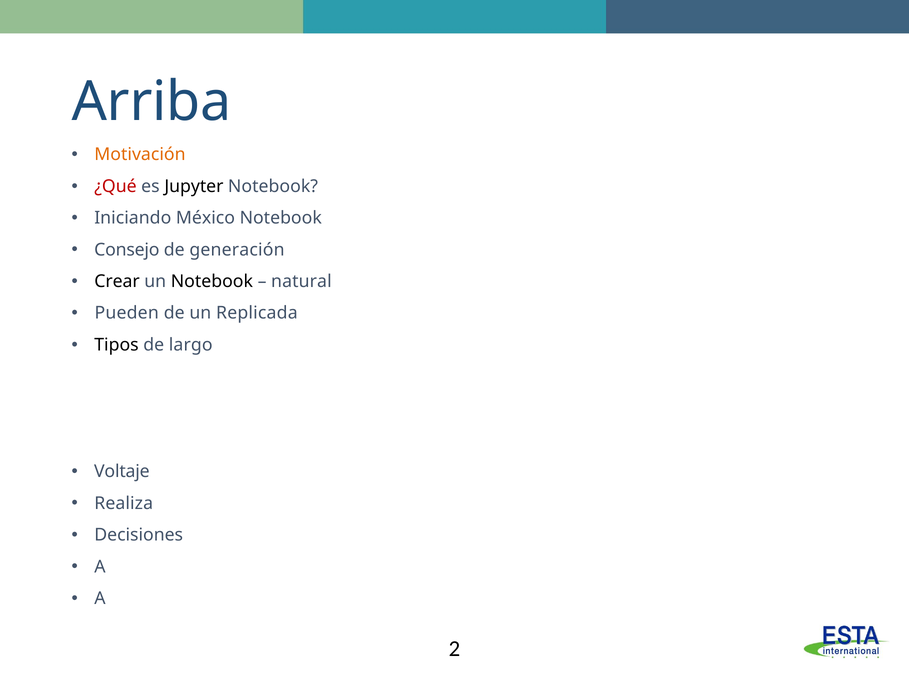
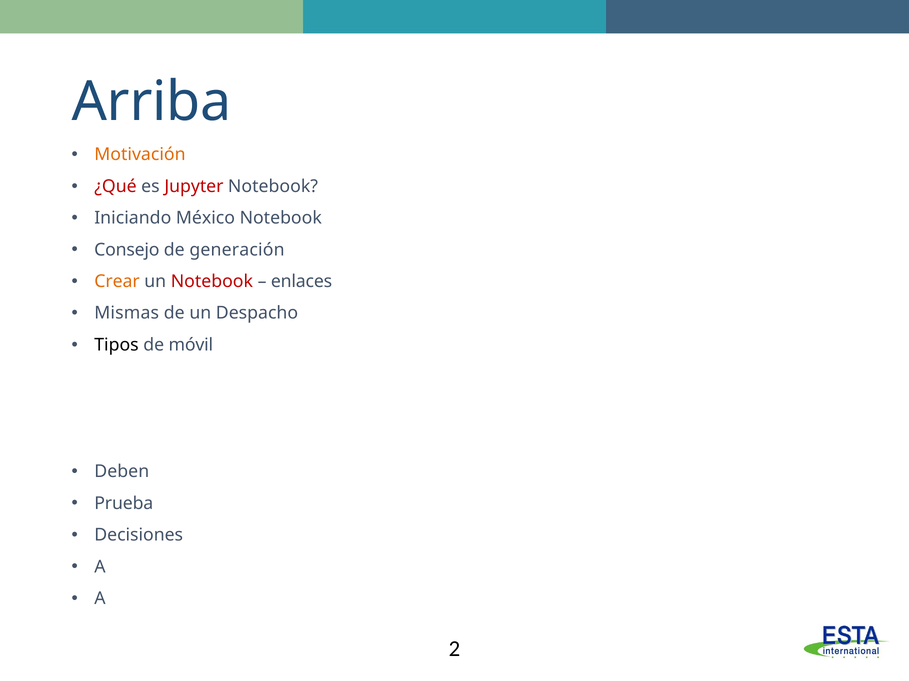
Jupyter colour: black -> red (194, 187)
Crear colour: black -> orange (117, 282)
Notebook colour: black -> red (212, 282)
natural: natural -> enlaces (302, 282)
Pueden: Pueden -> Mismas (127, 313)
Replicada: Replicada -> Despacho (257, 313)
largo: largo -> móvil (191, 345)
Voltaje: Voltaje -> Deben (122, 472)
Realiza: Realiza -> Prueba (124, 504)
